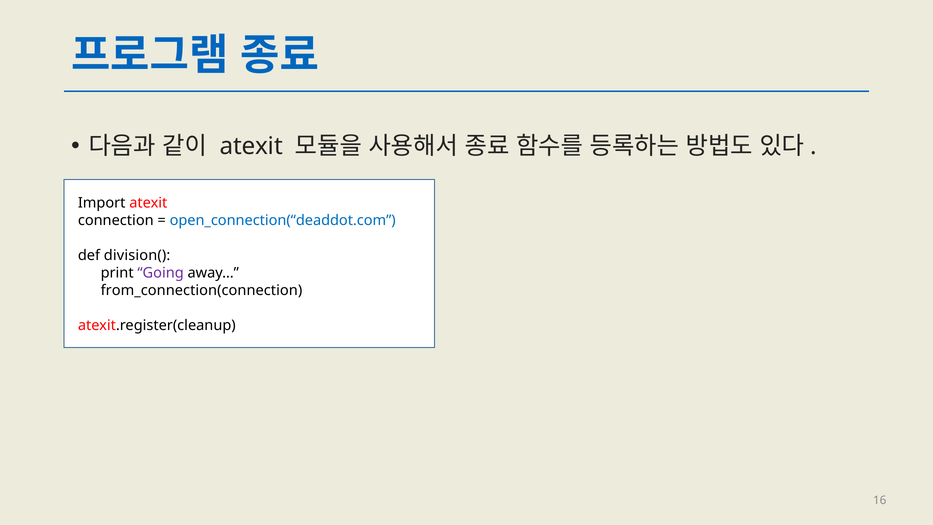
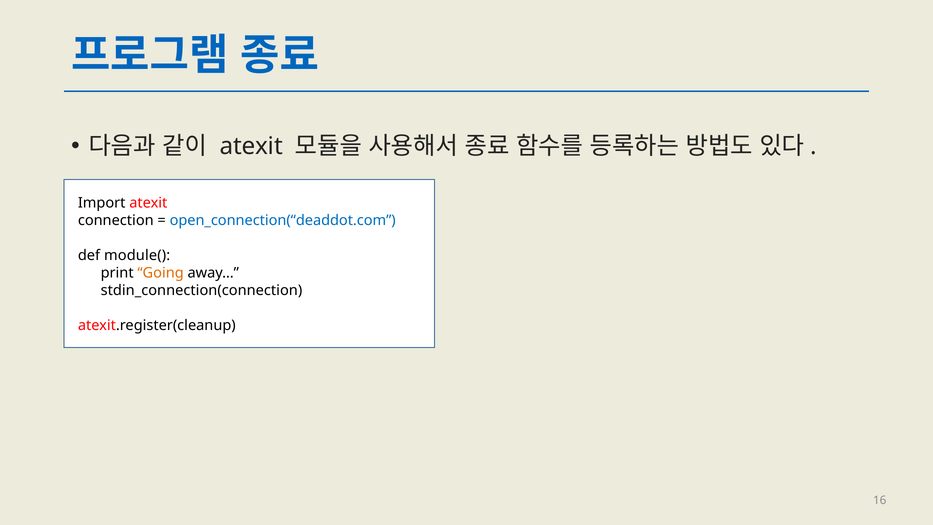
division(: division( -> module( (137, 256)
Going colour: purple -> orange (161, 273)
from_connection(connection: from_connection(connection -> stdin_connection(connection (201, 291)
